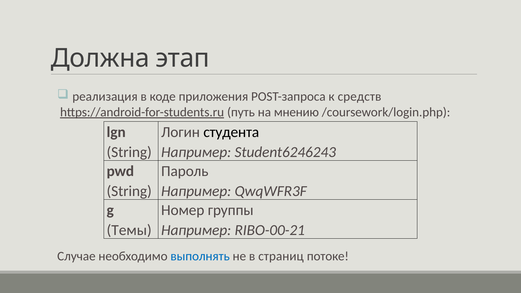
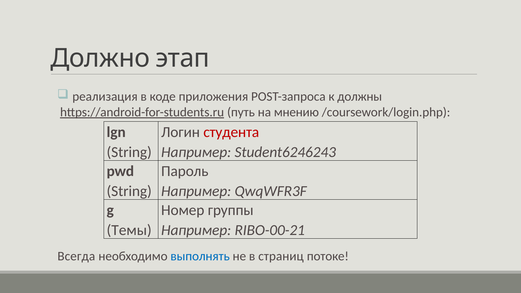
Должна: Должна -> Должно (100, 58)
средств: средств -> должны (360, 97)
студента colour: black -> red (231, 132)
Случае: Случае -> Всегда (76, 256)
